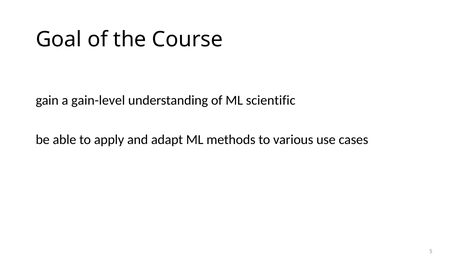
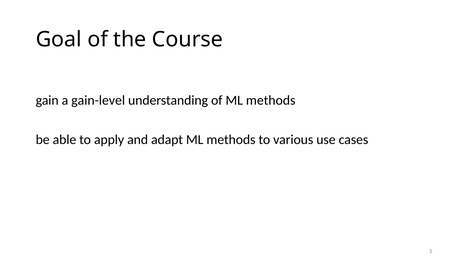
of ML scientific: scientific -> methods (271, 100)
